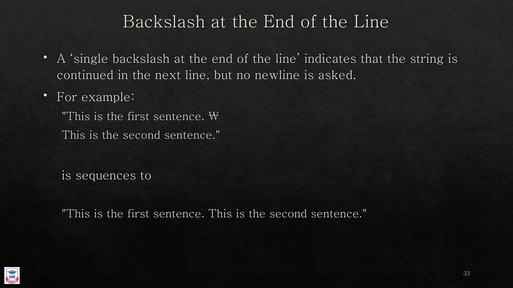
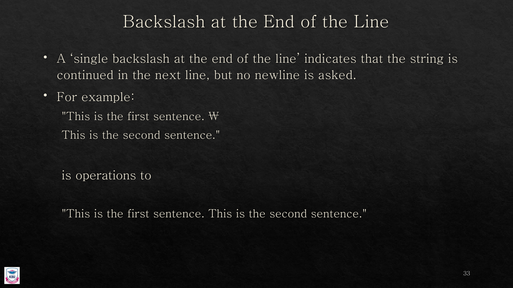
sequences: sequences -> operations (106, 176)
